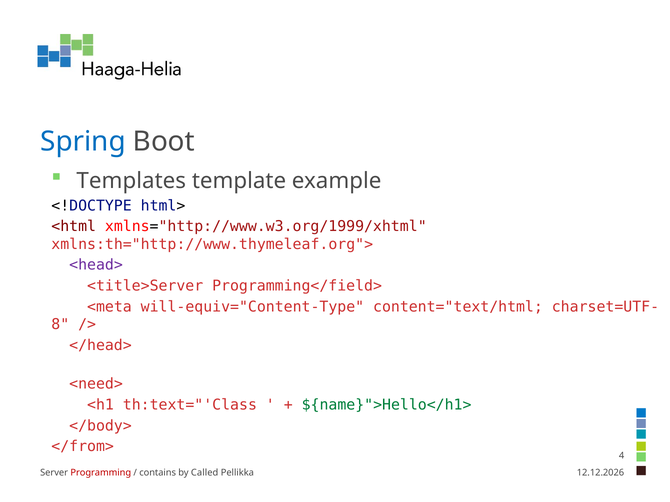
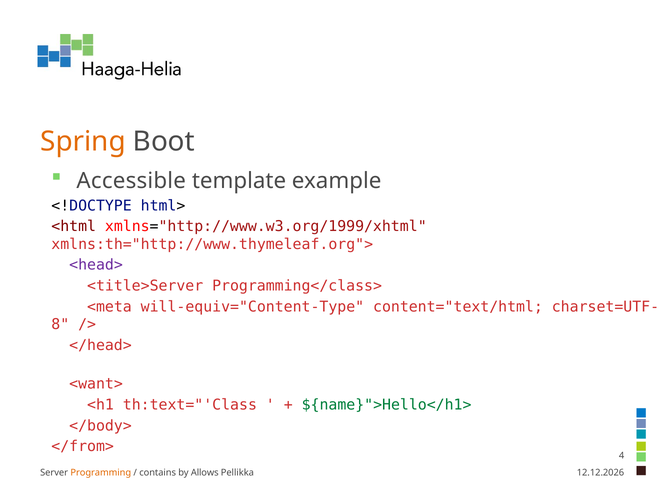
Spring colour: blue -> orange (83, 142)
Templates: Templates -> Accessible (131, 181)
Programming</field>: Programming</field> -> Programming</class> (297, 286)
<need>: <need> -> <want> (96, 384)
Programming colour: red -> orange (101, 473)
Called: Called -> Allows (205, 473)
